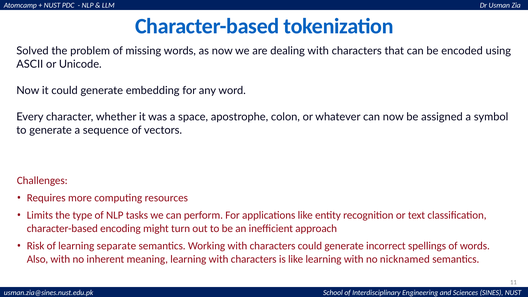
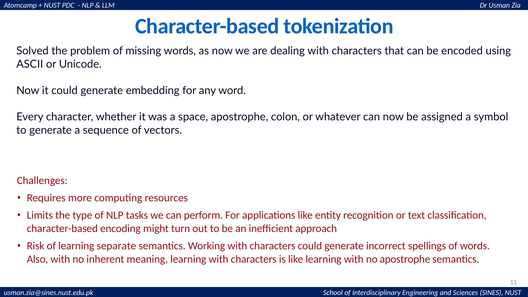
no nicknamed: nicknamed -> apostrophe (405, 259)
